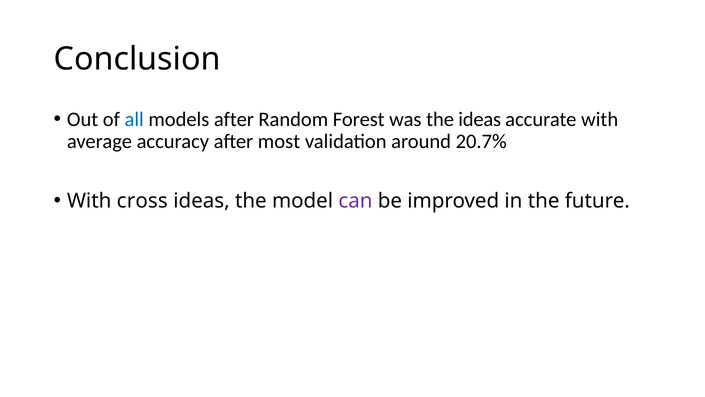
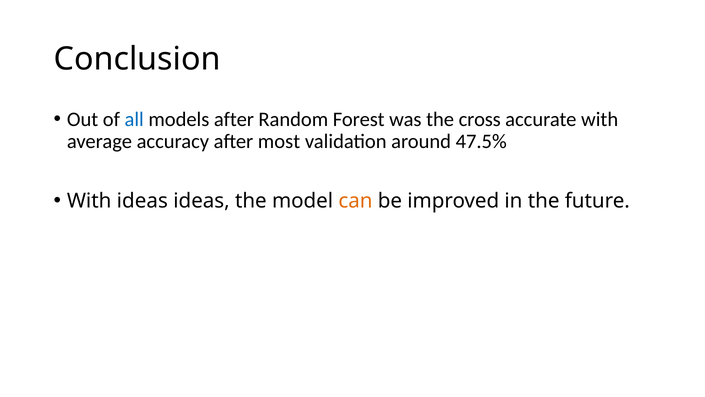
the ideas: ideas -> cross (480, 119)
20.7%: 20.7% -> 47.5% (481, 141)
With cross: cross -> ideas (142, 201)
can colour: purple -> orange (355, 201)
